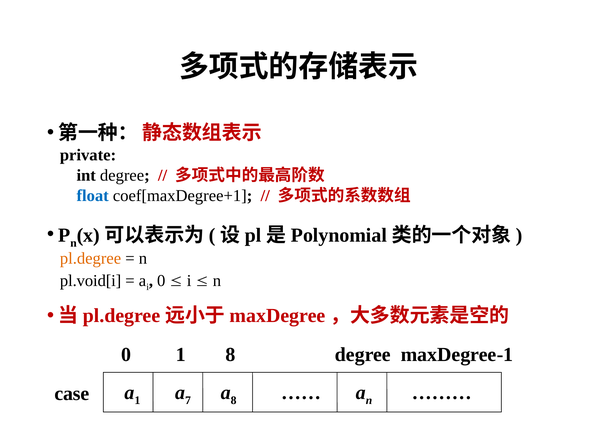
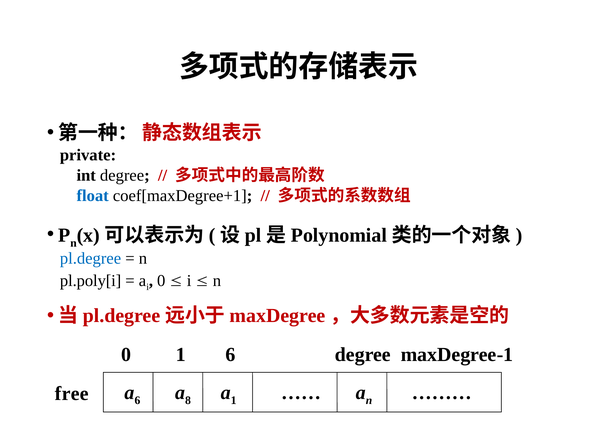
pl.degree colour: orange -> blue (90, 258)
pl.void[i: pl.void[i -> pl.poly[i (91, 280)
1 8: 8 -> 6 (230, 354)
1: 1 -> 6 (137, 400)
7: 7 -> 8 (188, 400)
8: 8 -> 1 (234, 400)
case: case -> free (72, 393)
